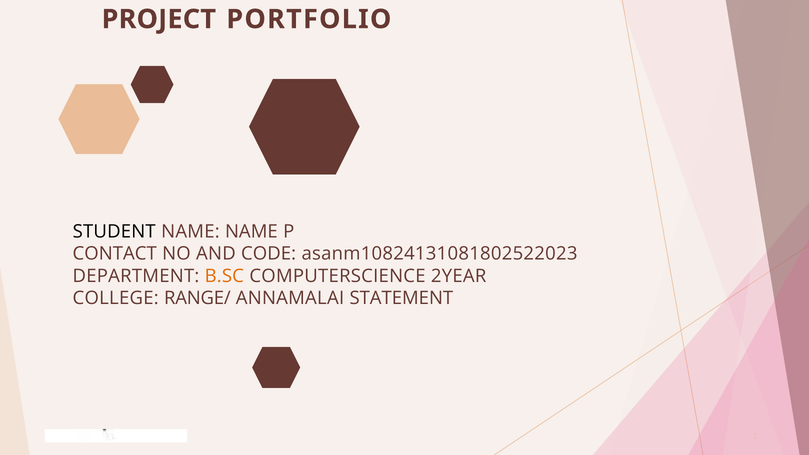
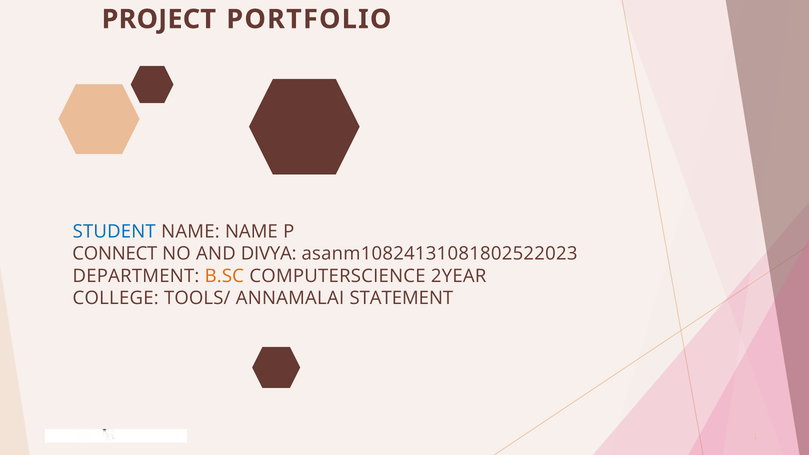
STUDENT colour: black -> blue (114, 232)
CONTACT: CONTACT -> CONNECT (115, 254)
CODE: CODE -> DIVYA (269, 254)
RANGE/: RANGE/ -> TOOLS/ (197, 298)
